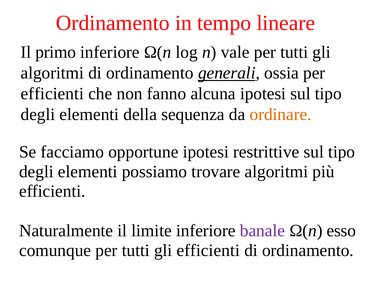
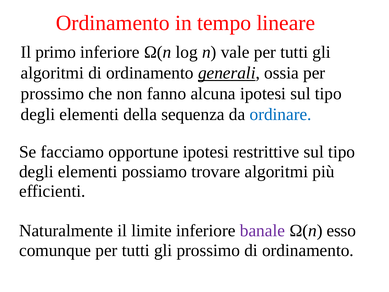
efficienti: efficienti -> prossimo (52, 94)
ordinare colour: orange -> blue (281, 114)
gli efficienti: efficienti -> prossimo (208, 250)
